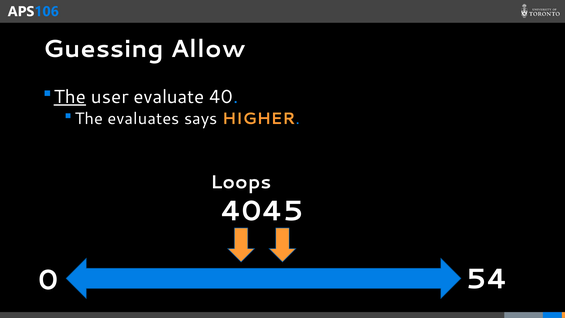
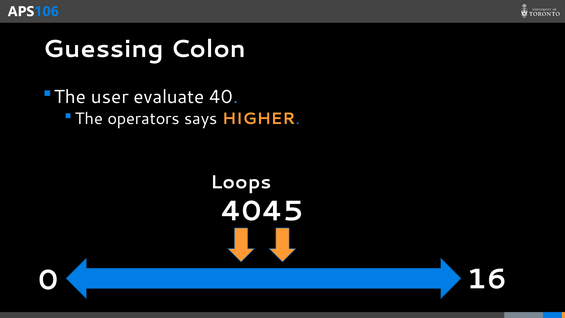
Allow: Allow -> Colon (208, 49)
The underline: present -> none (70, 97)
evaluates: evaluates -> operators (144, 119)
54: 54 -> 16 (487, 279)
